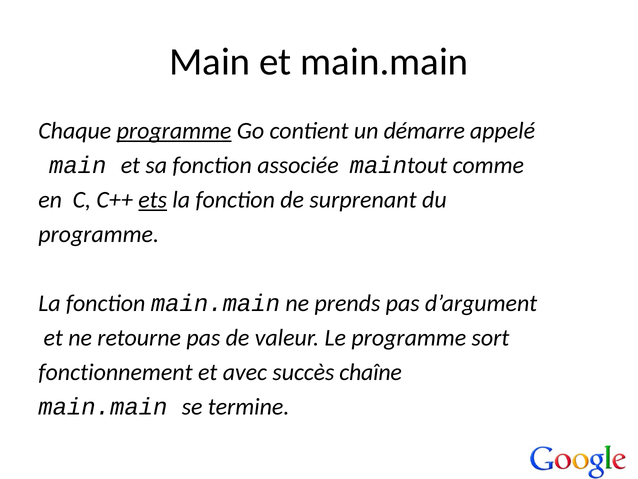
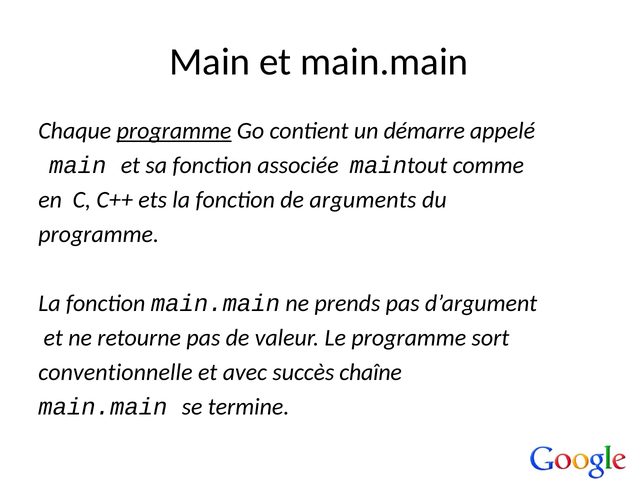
ets underline: present -> none (153, 200)
surprenant: surprenant -> arguments (363, 200)
fonctionnement: fonctionnement -> conventionnelle (115, 372)
